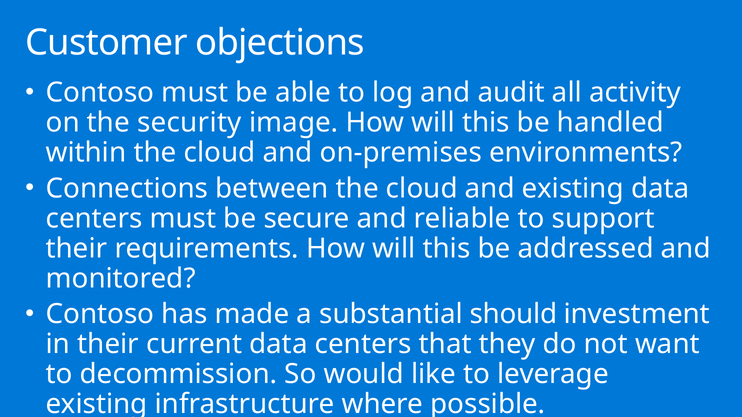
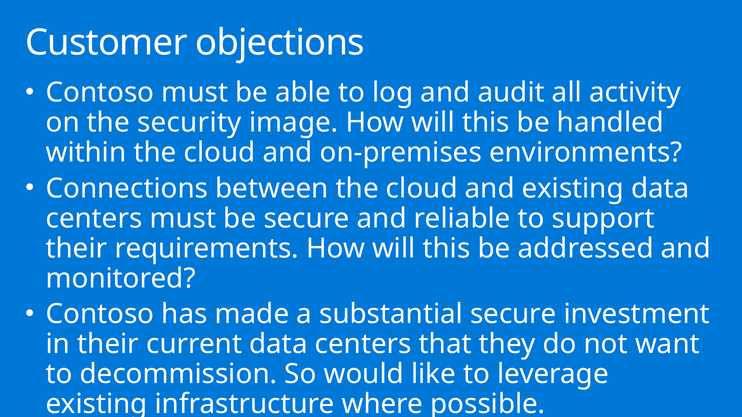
substantial should: should -> secure (513, 314)
